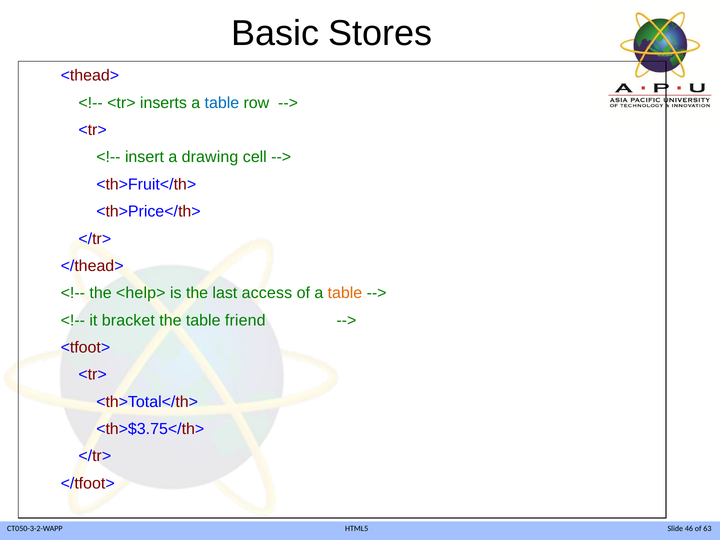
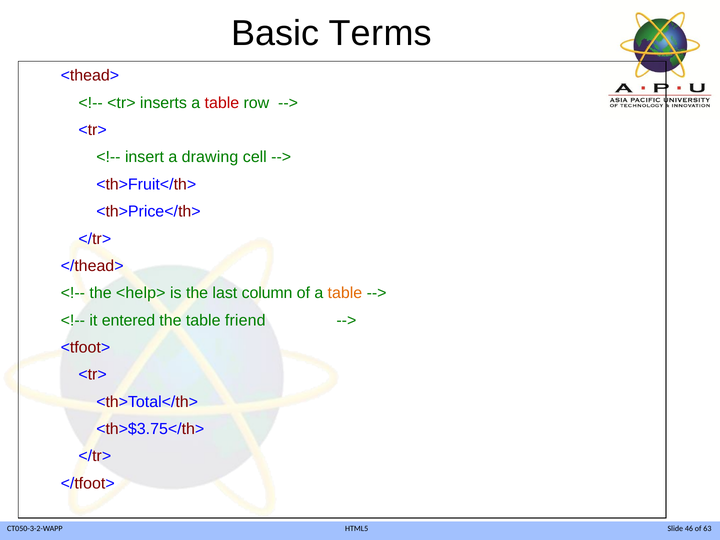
Stores: Stores -> Terms (380, 33)
table colour: blue -> red (222, 103)
access: access -> column (267, 293)
bracket: bracket -> entered (128, 320)
